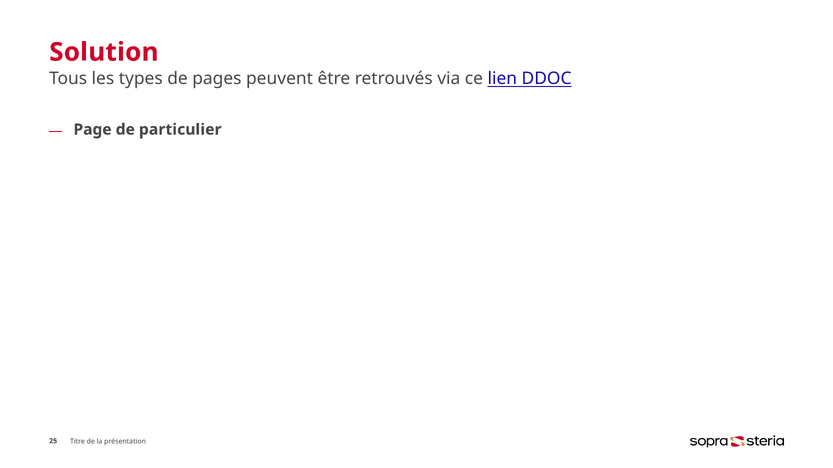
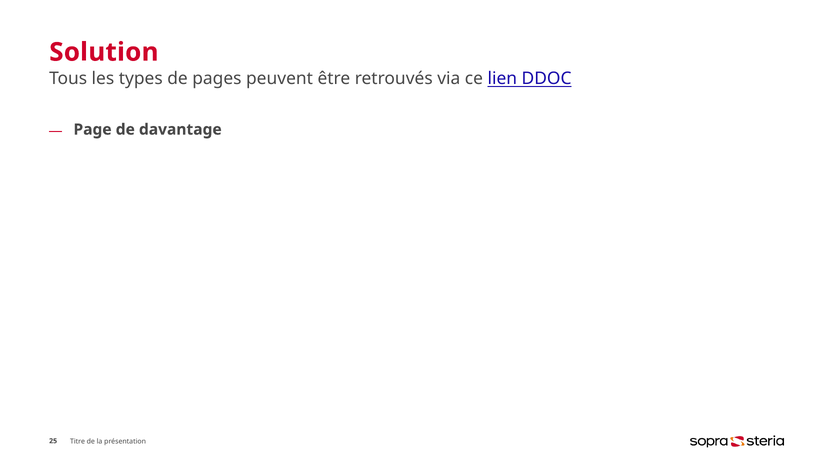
particulier: particulier -> davantage (180, 130)
